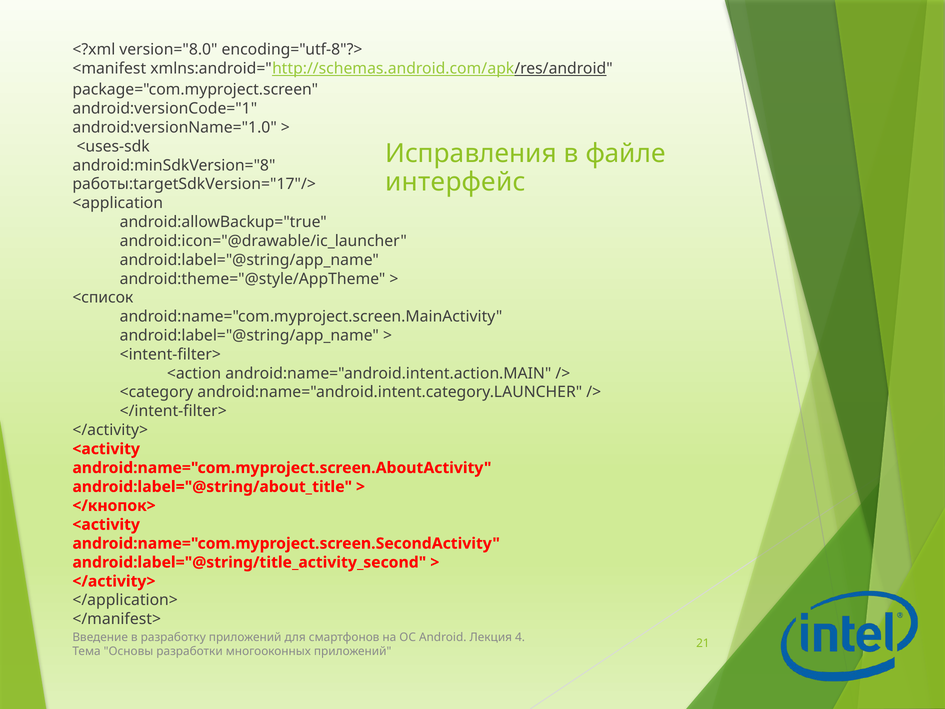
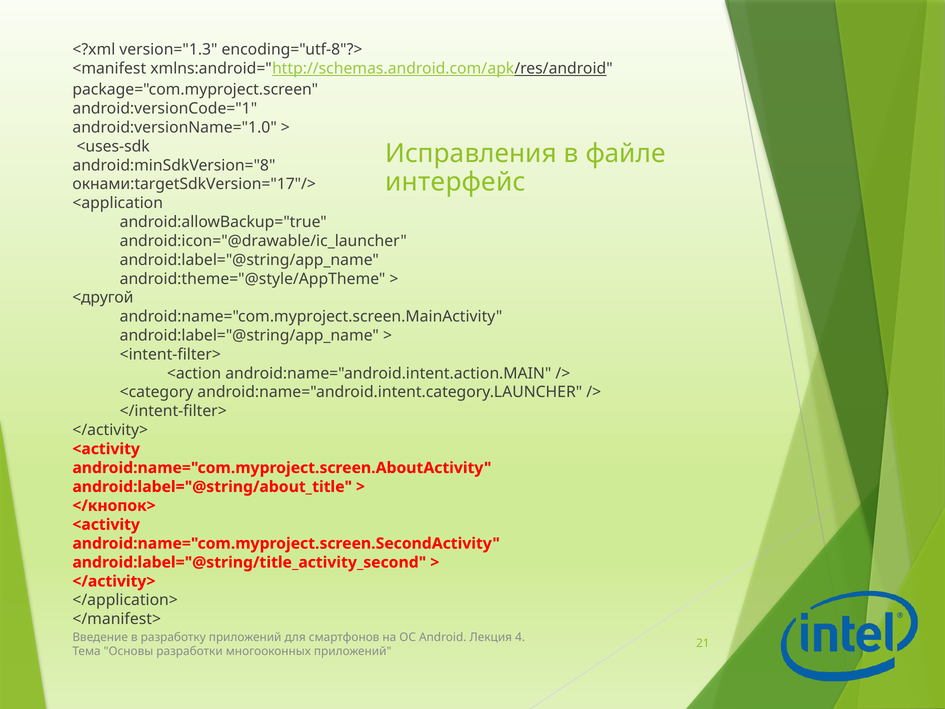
version="8.0: version="8.0 -> version="1.3 (168, 49)
работы:targetSdkVersion="17"/>: работы:targetSdkVersion="17"/> -> окнами:targetSdkVersion="17"/> (194, 184)
<список: <список -> <другой (103, 298)
